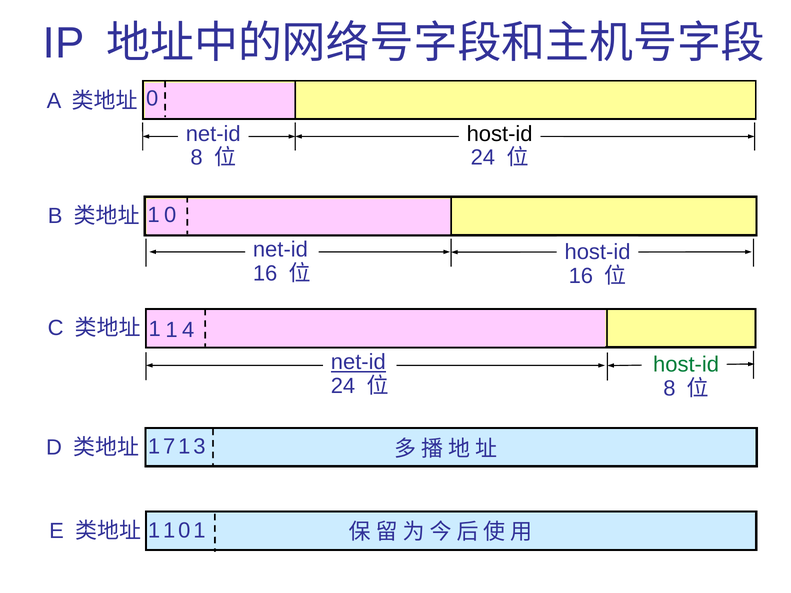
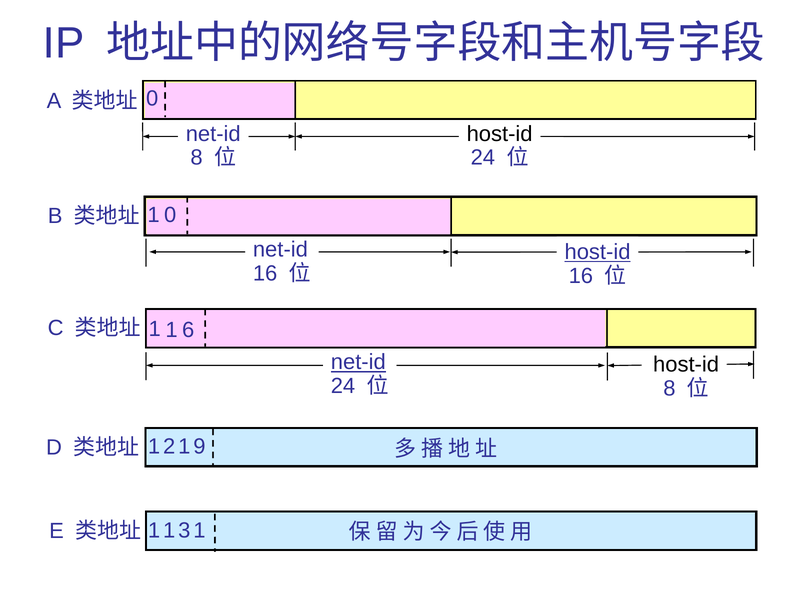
host-id underline: none -> present (598, 252)
4: 4 -> 6 (188, 330)
host-id colour: green -> black (686, 365)
7: 7 -> 2 (169, 446)
3: 3 -> 9 (199, 446)
1 1 0: 0 -> 3 (184, 531)
